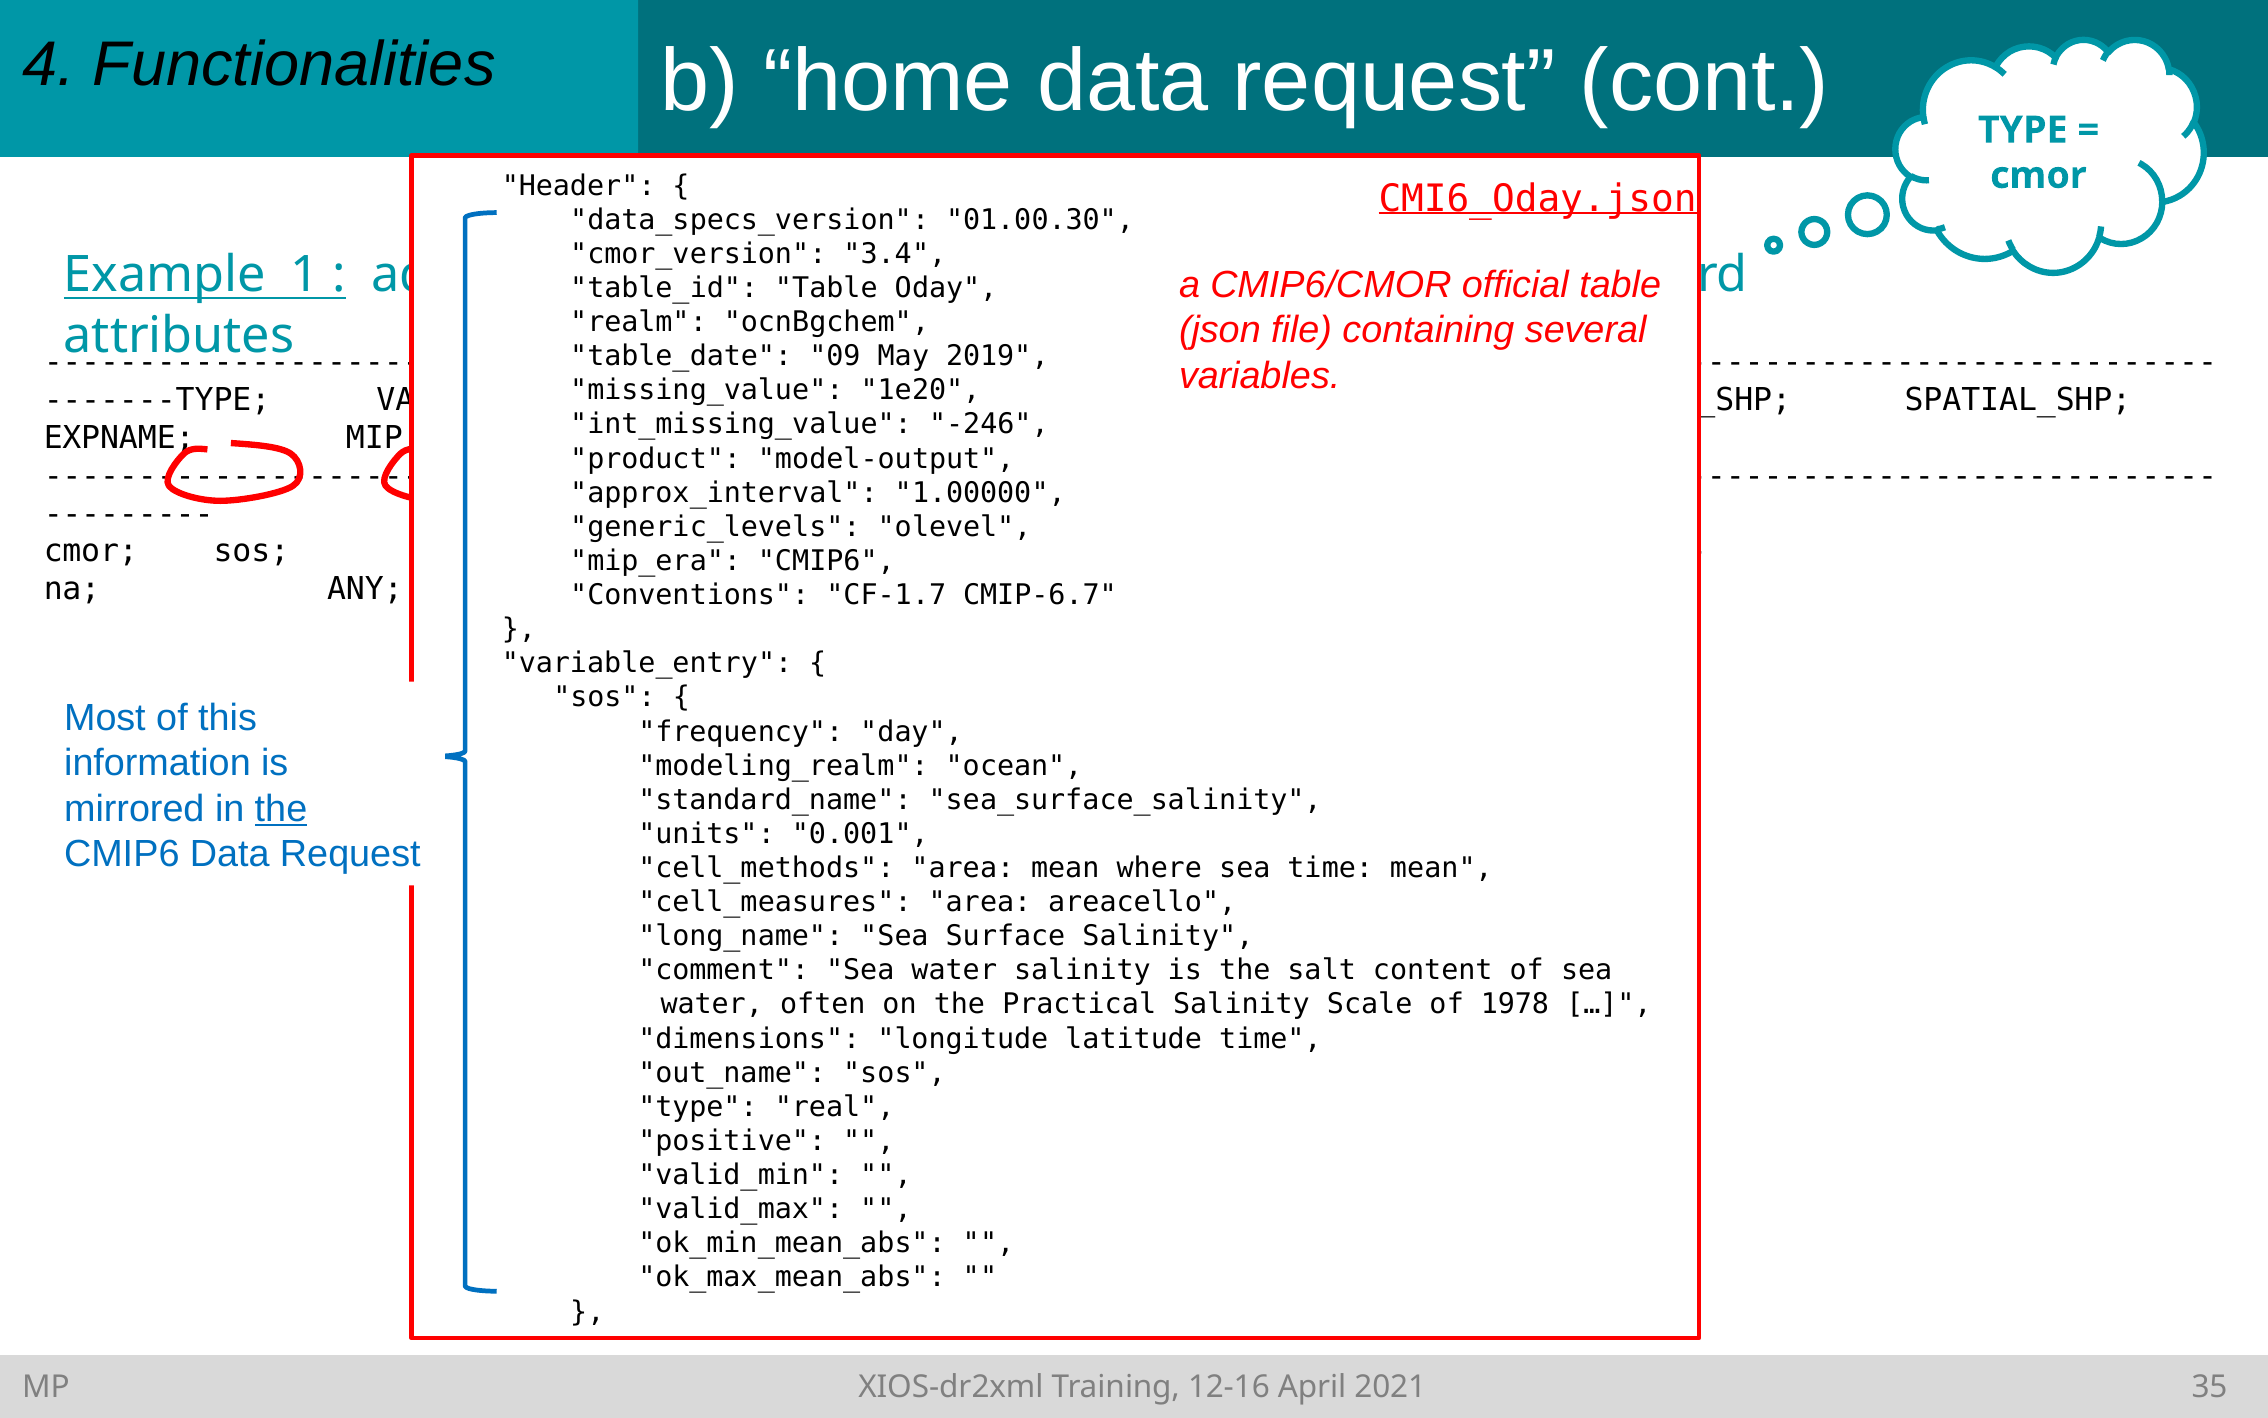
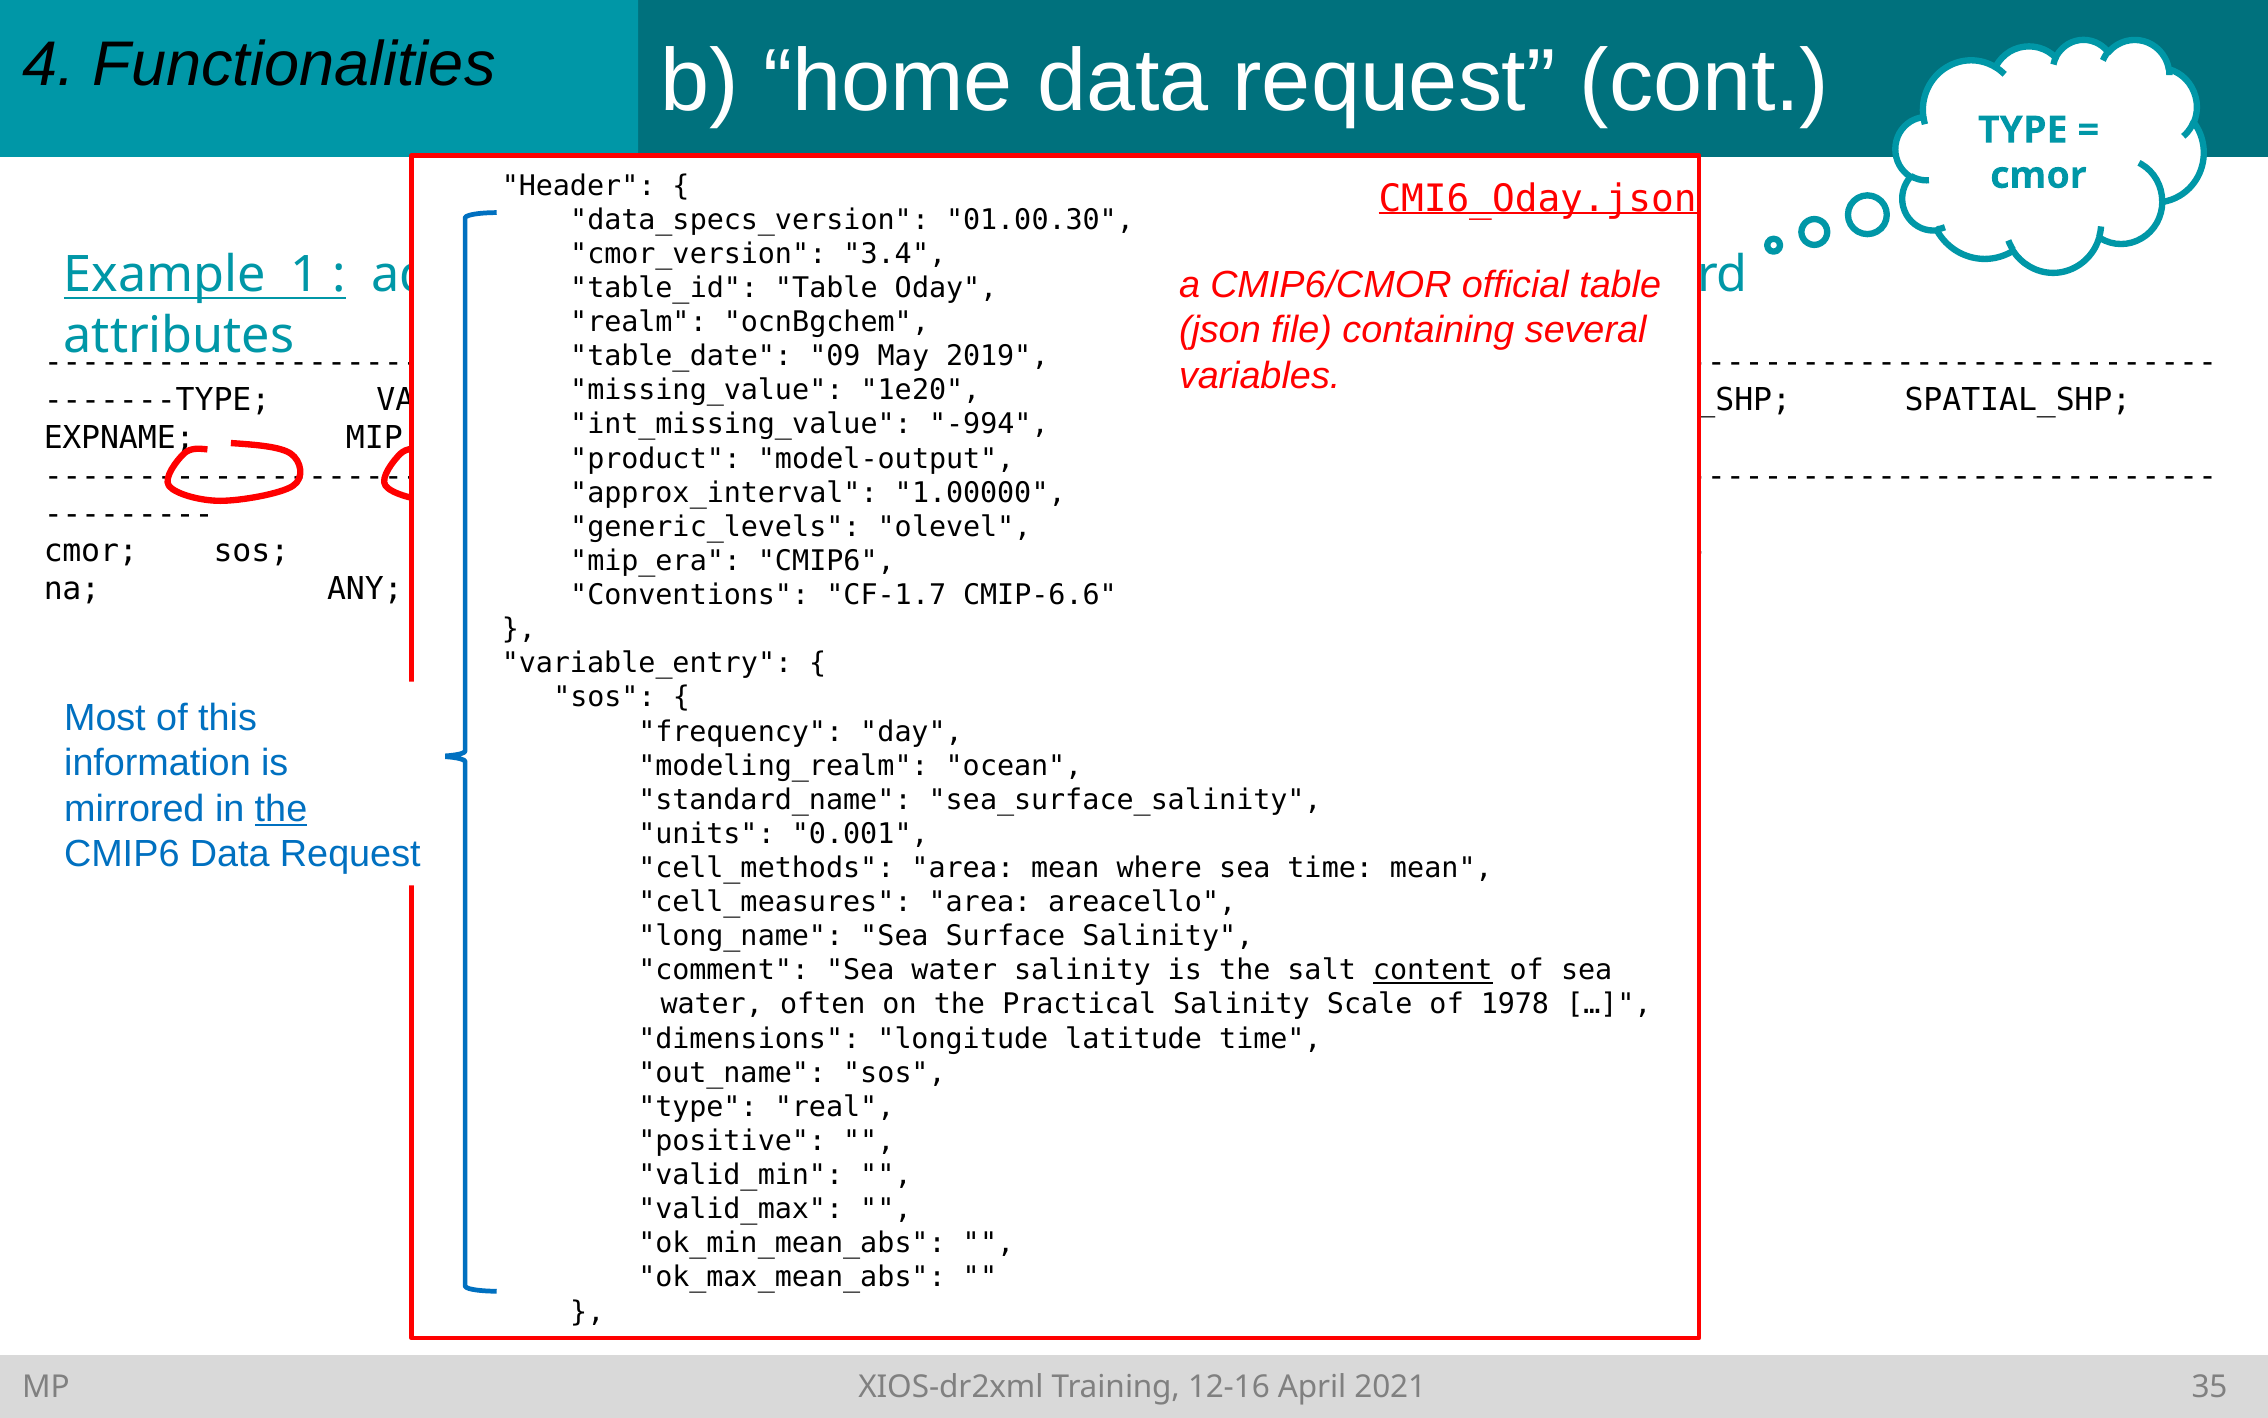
-246: -246 -> -994 (989, 424)
CMIP-6.7: CMIP-6.7 -> CMIP-6.6 (1040, 595)
content underline: none -> present (1433, 970)
